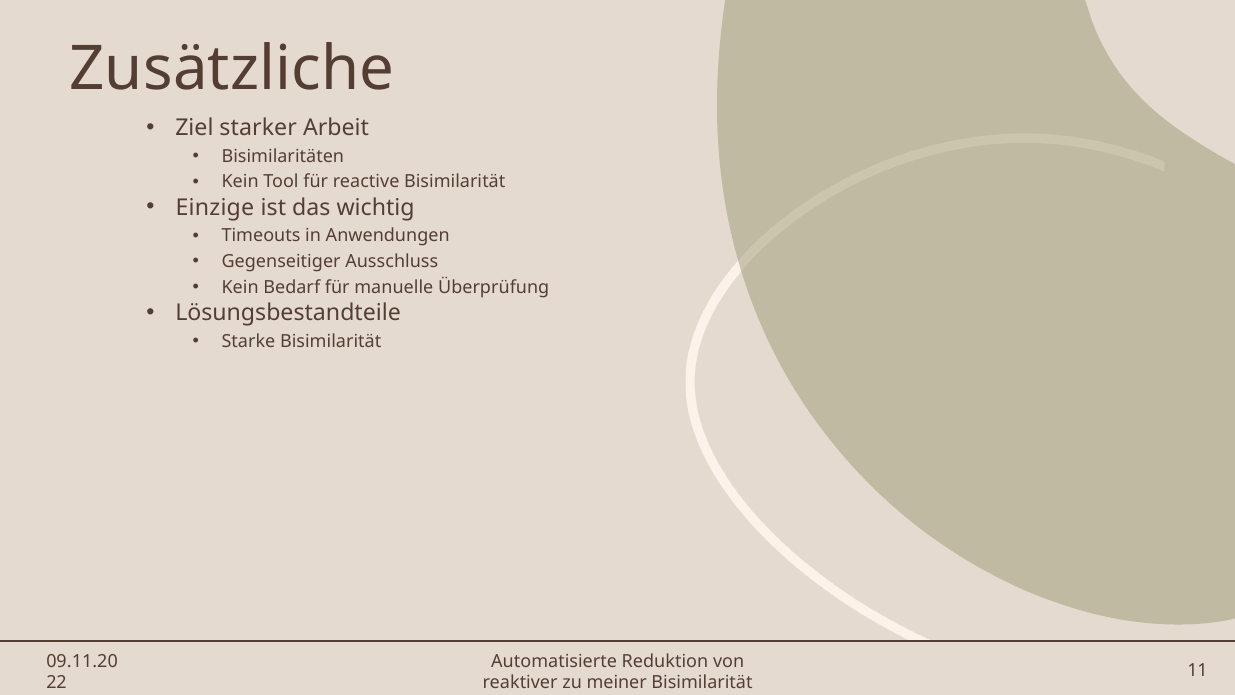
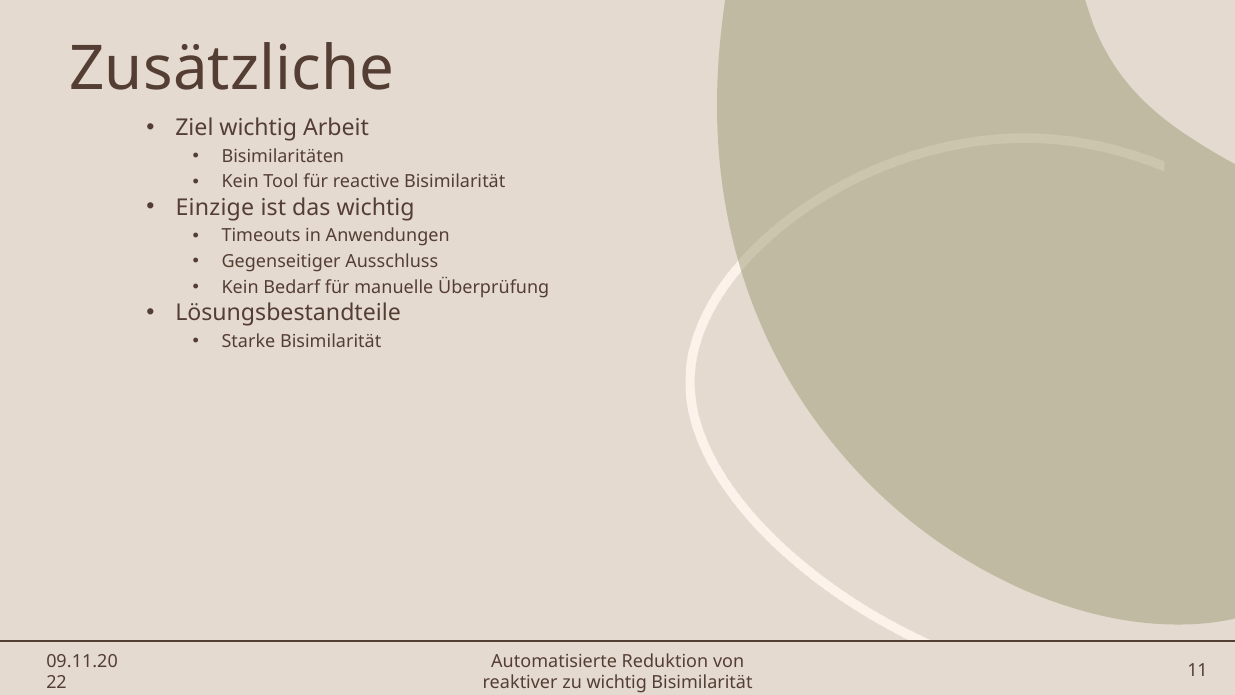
Ziel starker: starker -> wichtig (258, 128)
zu meiner: meiner -> wichtig (617, 683)
